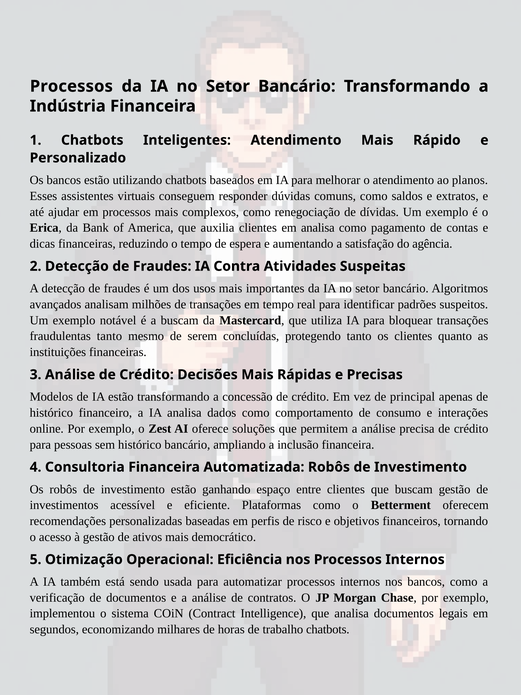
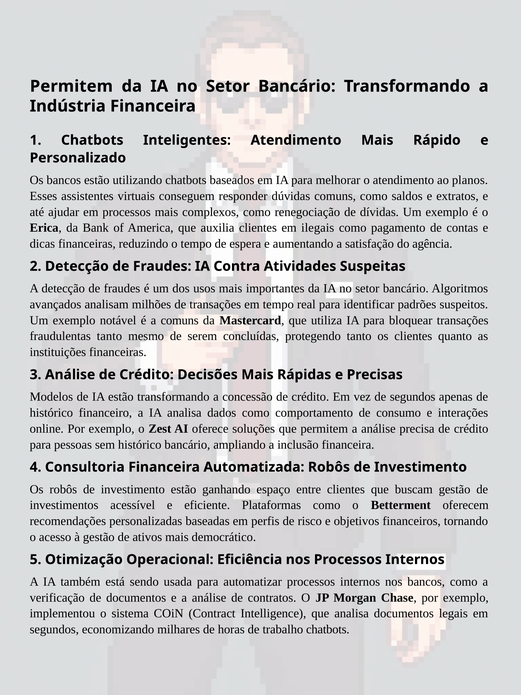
Processos: Processos -> Permitem (71, 86)
em analisa: analisa -> ilegais (318, 228)
a buscam: buscam -> comuns (180, 320)
de principal: principal -> segundos (413, 397)
